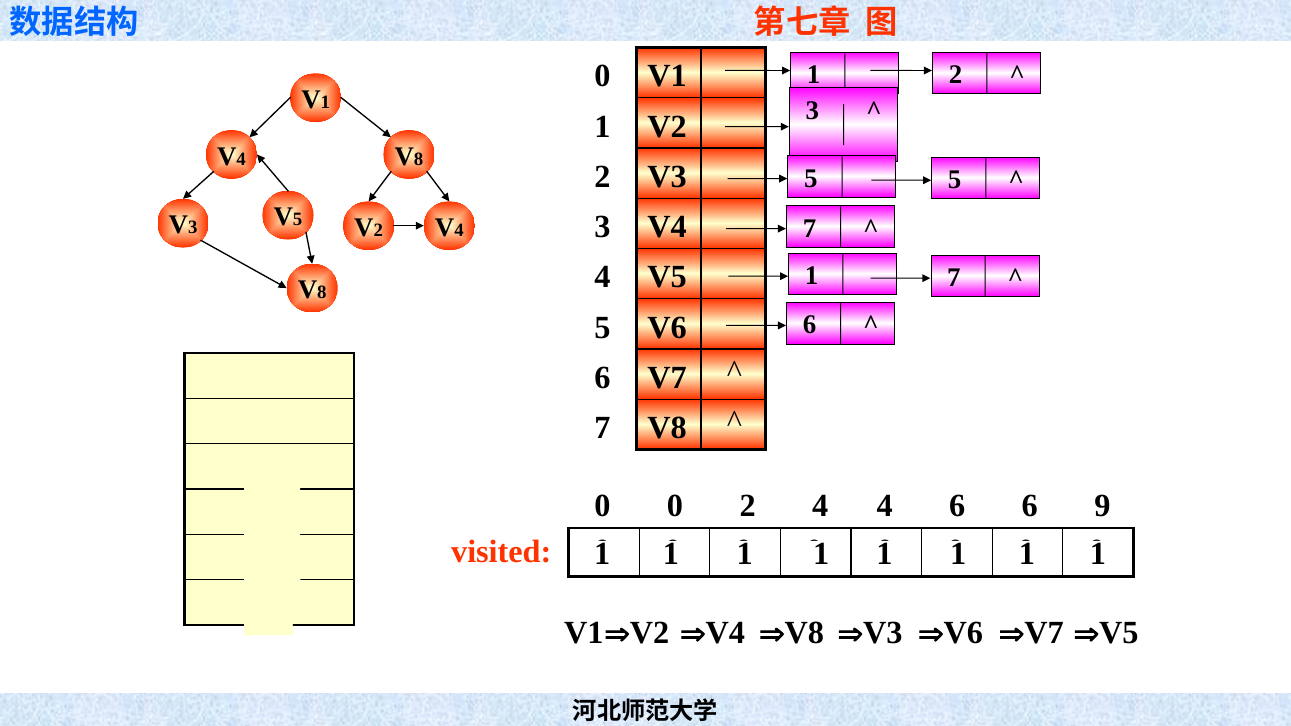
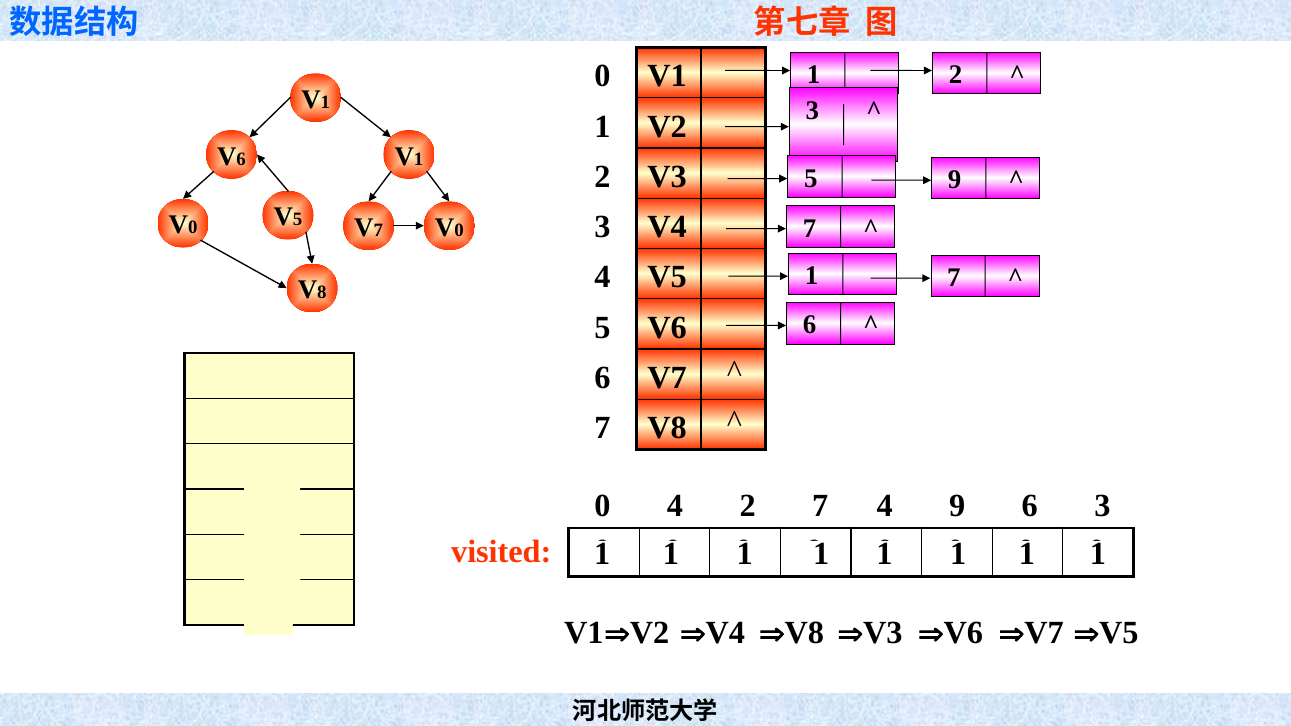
4: 4 -> 6 (241, 159)
8: 8 -> 1 (419, 159)
5 5: 5 -> 9 (955, 180)
3: 3 -> 0 (193, 228)
2: 2 -> 7 (378, 230)
4: 4 -> 0 (459, 230)
0: 0 -> 4 (675, 506)
2 4: 4 -> 7 (820, 506)
4 6: 6 -> 9 (957, 506)
6 9: 9 -> 3 (1102, 506)
